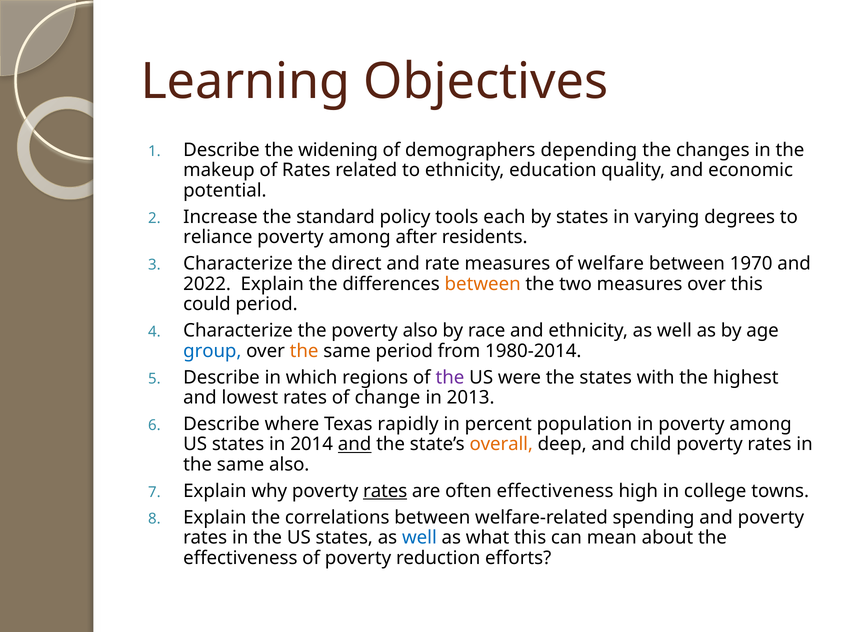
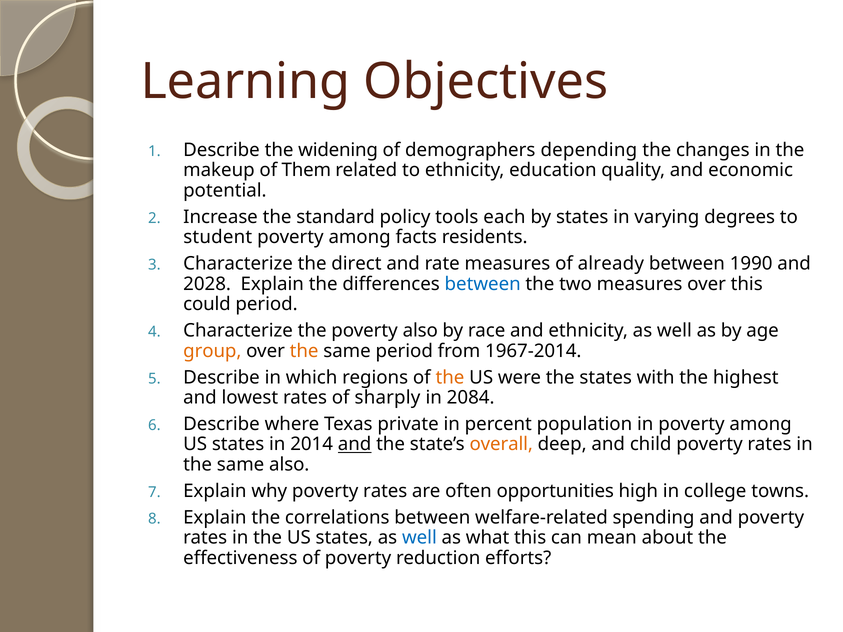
of Rates: Rates -> Them (306, 170)
reliance: reliance -> student (218, 237)
after: after -> facts (416, 237)
welfare: welfare -> already (611, 264)
1970: 1970 -> 1990 (751, 264)
2022: 2022 -> 2028 (207, 284)
between colour: orange -> blue (483, 284)
group colour: blue -> orange (212, 351)
1980-2014: 1980-2014 -> 1967-2014 (533, 351)
the colour: purple -> orange (450, 378)
change: change -> sharply (387, 398)
2013: 2013 -> 2084 (471, 398)
rapidly: rapidly -> private (408, 424)
rates underline: present -> none (385, 491)
often effectiveness: effectiveness -> opportunities (555, 491)
